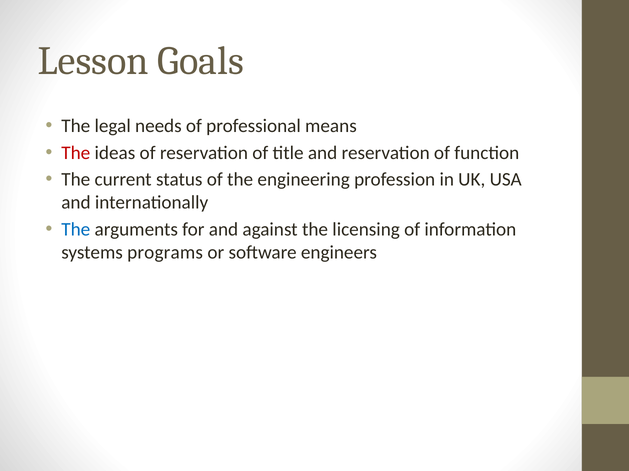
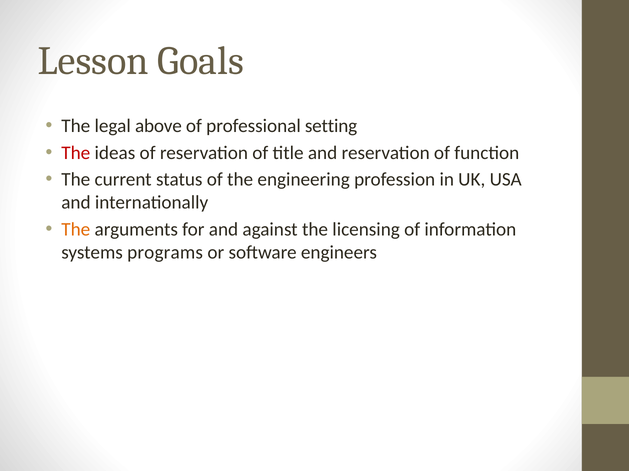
needs: needs -> above (158, 126)
means: means -> setting (331, 126)
The colour: blue -> orange (76, 230)
